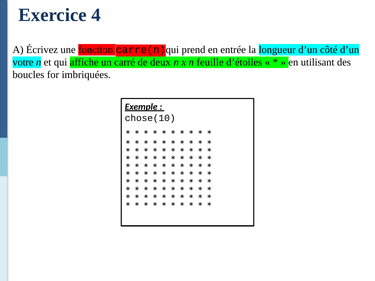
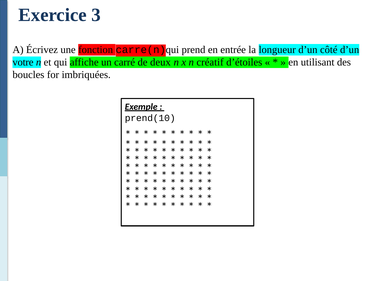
4: 4 -> 3 (96, 15)
feuille: feuille -> créatif (210, 62)
chose(10: chose(10 -> prend(10 (150, 118)
